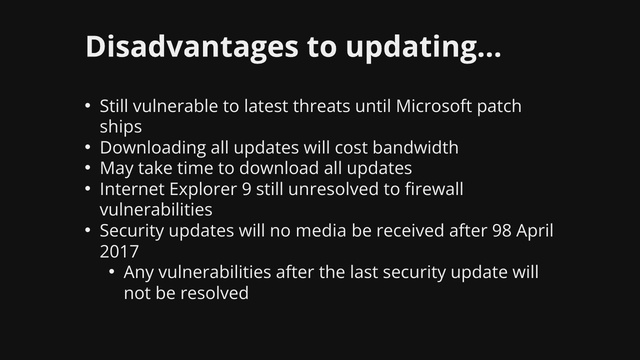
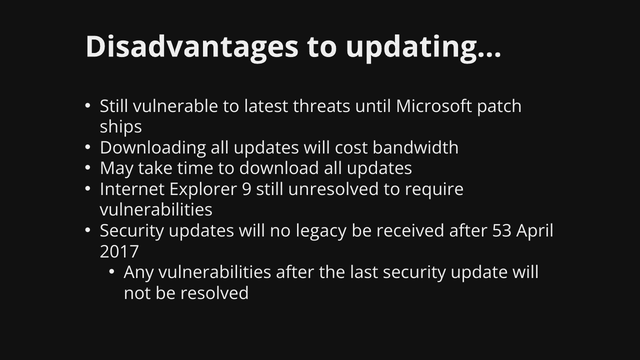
firewall: firewall -> require (434, 189)
media: media -> legacy (321, 231)
98: 98 -> 53 (502, 231)
